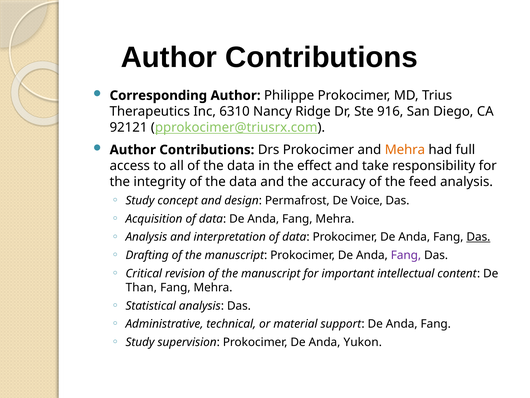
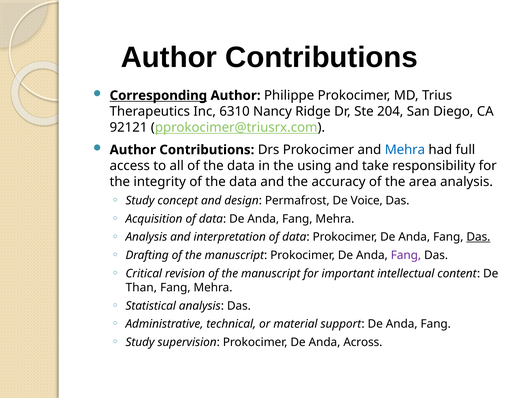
Corresponding underline: none -> present (158, 95)
916: 916 -> 204 (390, 111)
Mehra colour: orange -> blue (405, 150)
effect: effect -> using (314, 166)
feed: feed -> area (423, 181)
Yukon: Yukon -> Across (363, 342)
